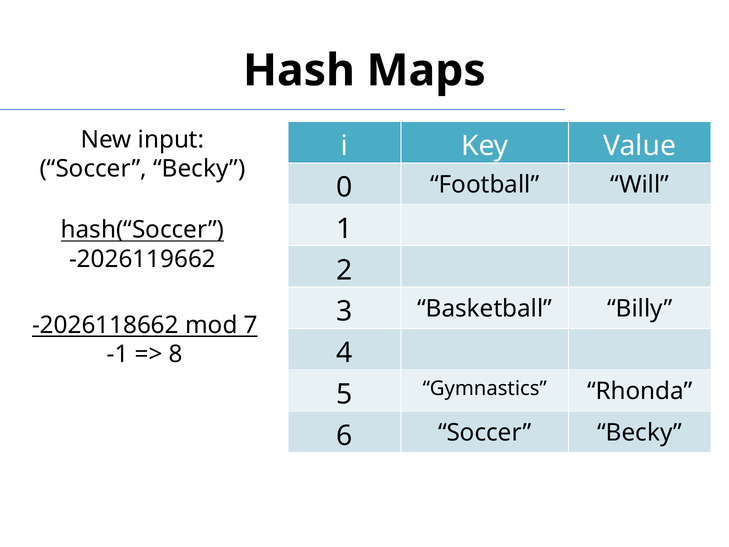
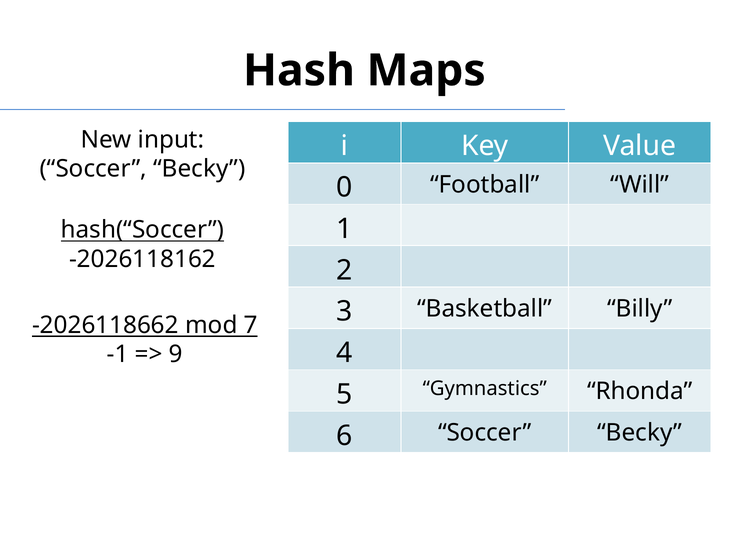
-2026119662: -2026119662 -> -2026118162 (142, 259)
8: 8 -> 9 (176, 354)
